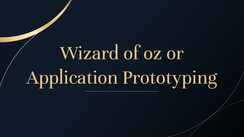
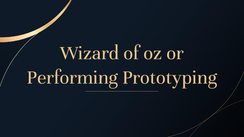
Application: Application -> Performing (72, 77)
